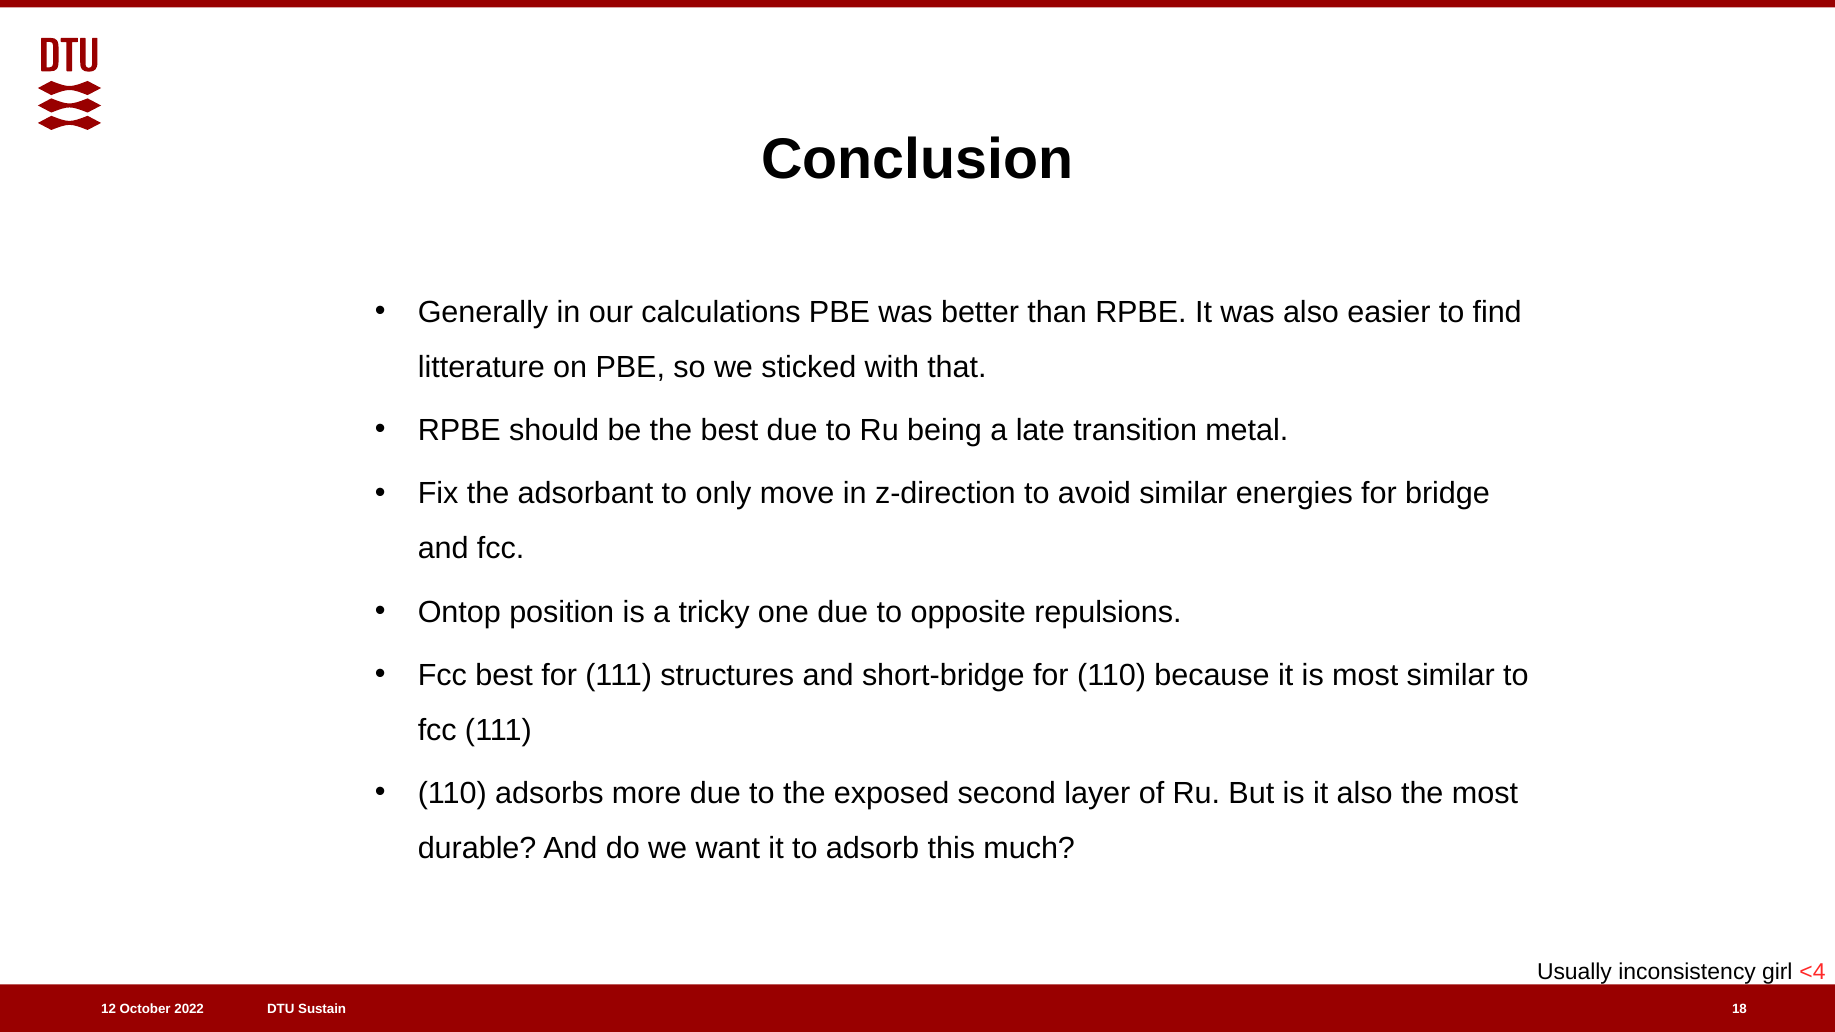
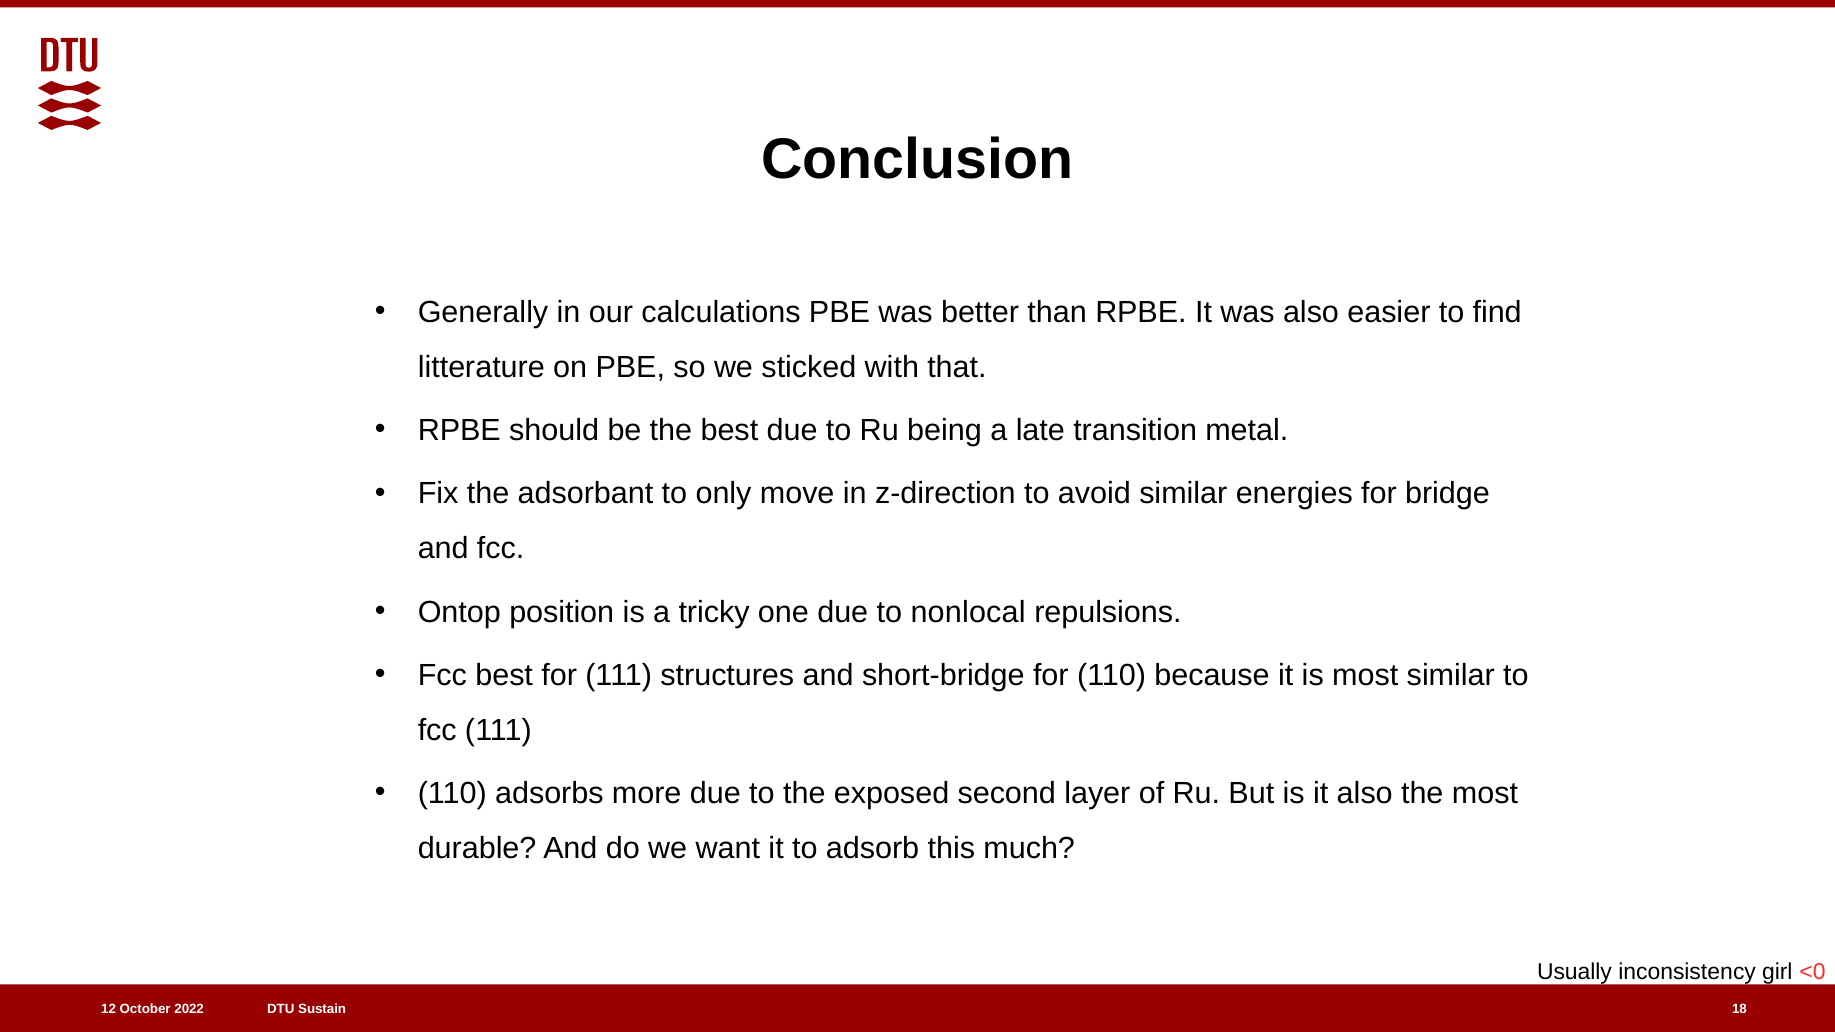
opposite: opposite -> nonlocal (968, 612)
<4: <4 -> <0 (1812, 972)
